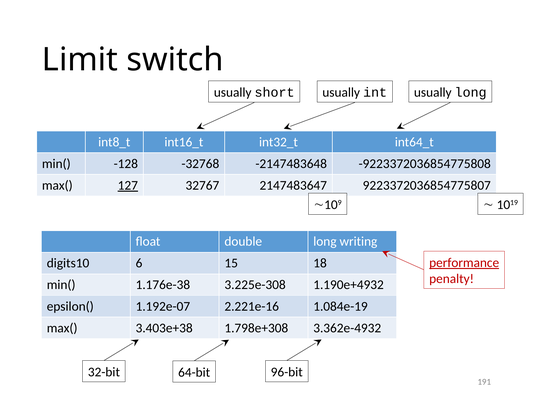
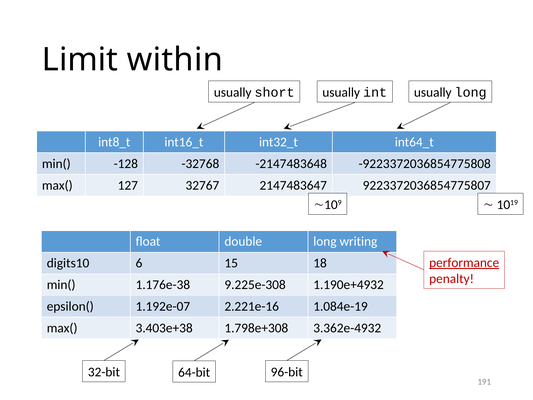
switch: switch -> within (175, 60)
127 underline: present -> none (128, 185)
3.225e-308: 3.225e-308 -> 9.225e-308 (255, 285)
